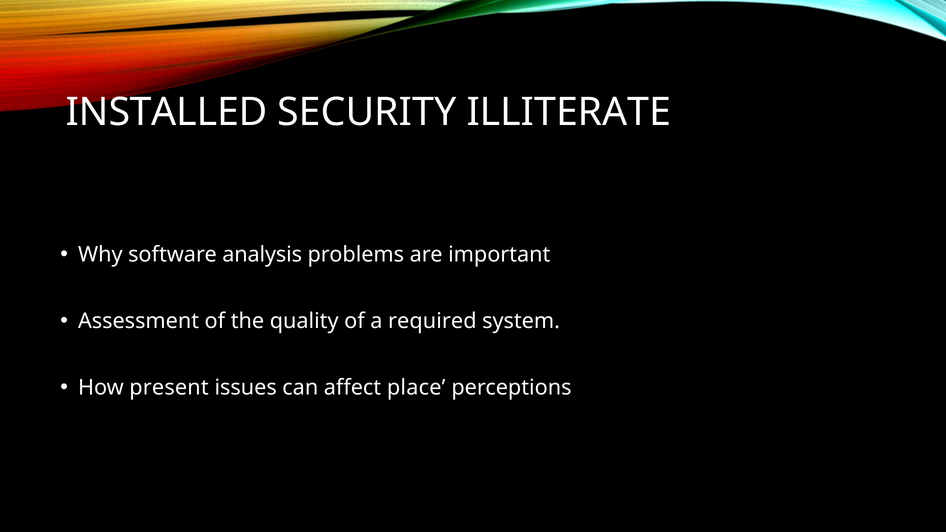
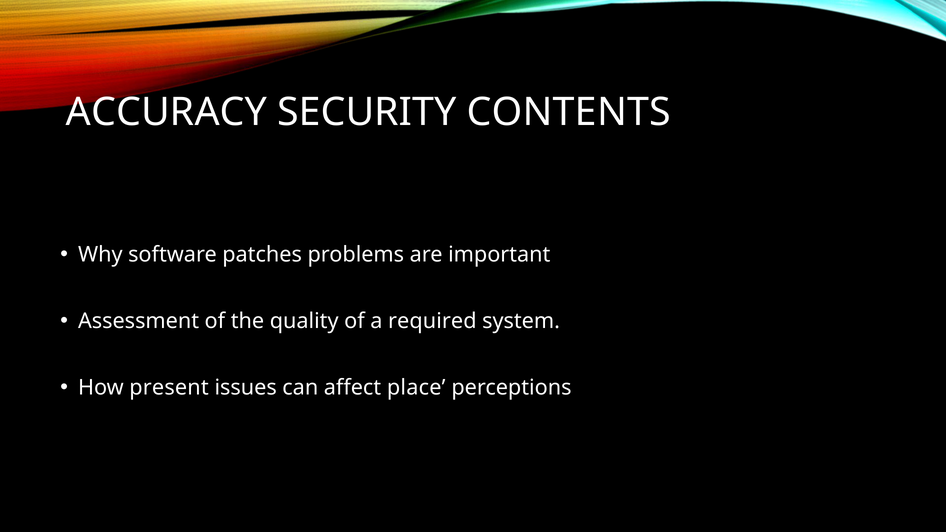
INSTALLED: INSTALLED -> ACCURACY (166, 112)
ILLITERATE: ILLITERATE -> CONTENTS (569, 112)
analysis: analysis -> patches (262, 254)
